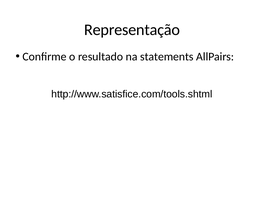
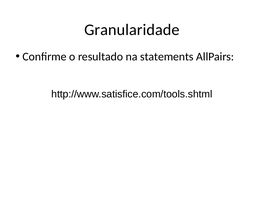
Representação: Representação -> Granularidade (132, 30)
